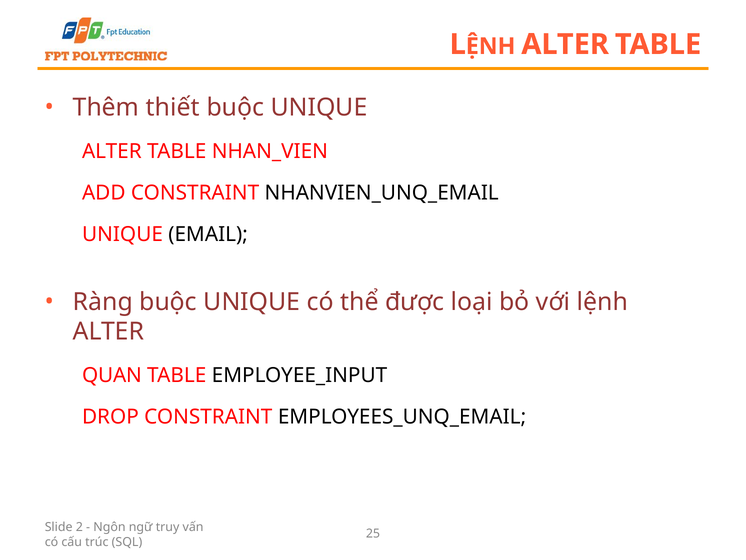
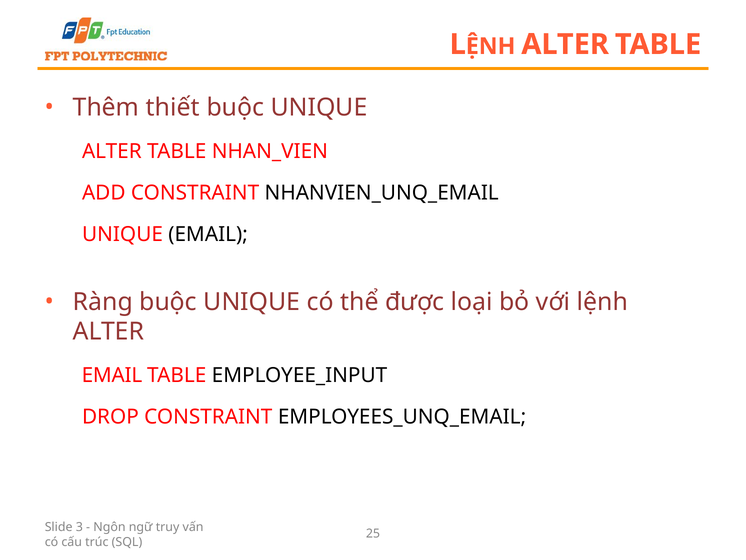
QUAN: QUAN -> EMAIL (112, 375)
2: 2 -> 3 (79, 527)
